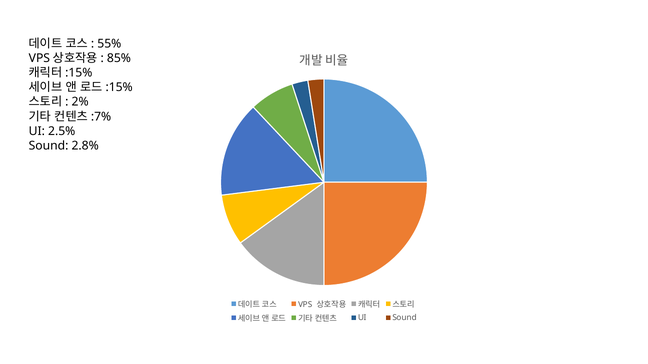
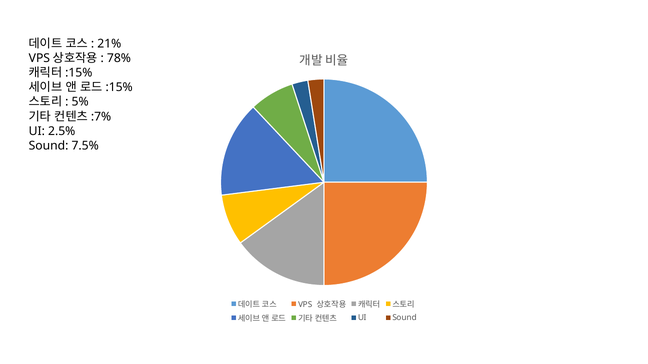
55%: 55% -> 21% (109, 44)
85%: 85% -> 78% (119, 58)
2%: 2% -> 5% (80, 102)
2.8%: 2.8% -> 7.5% (85, 146)
